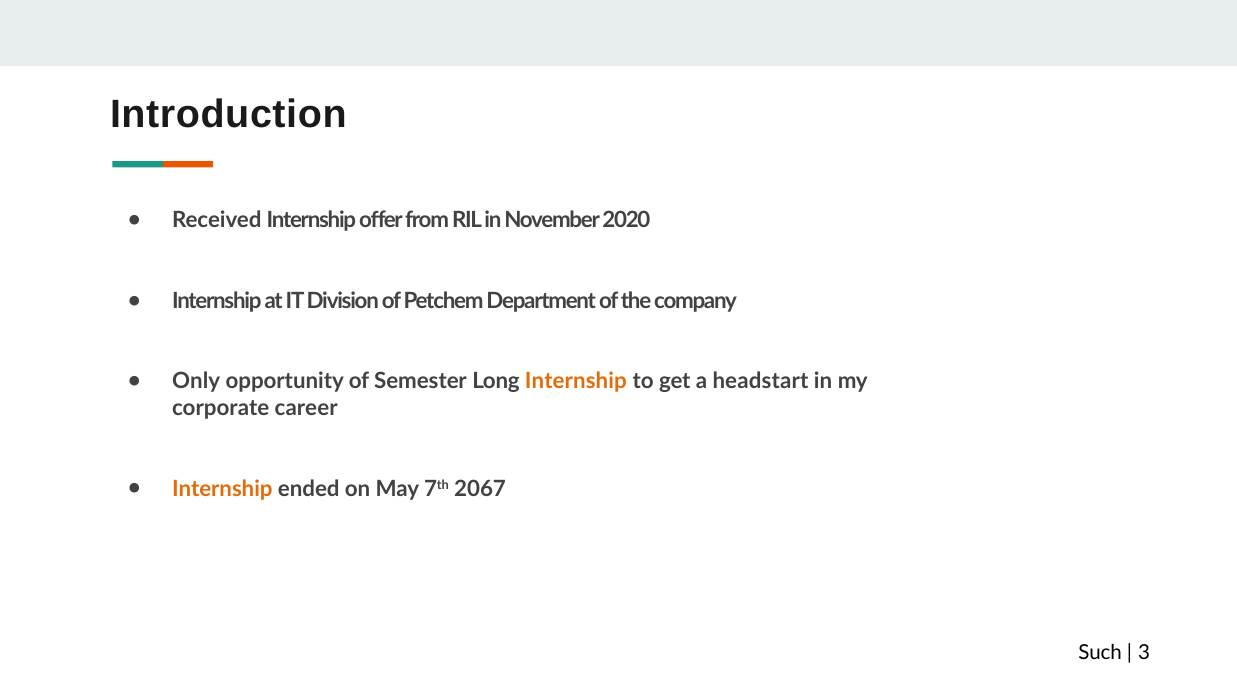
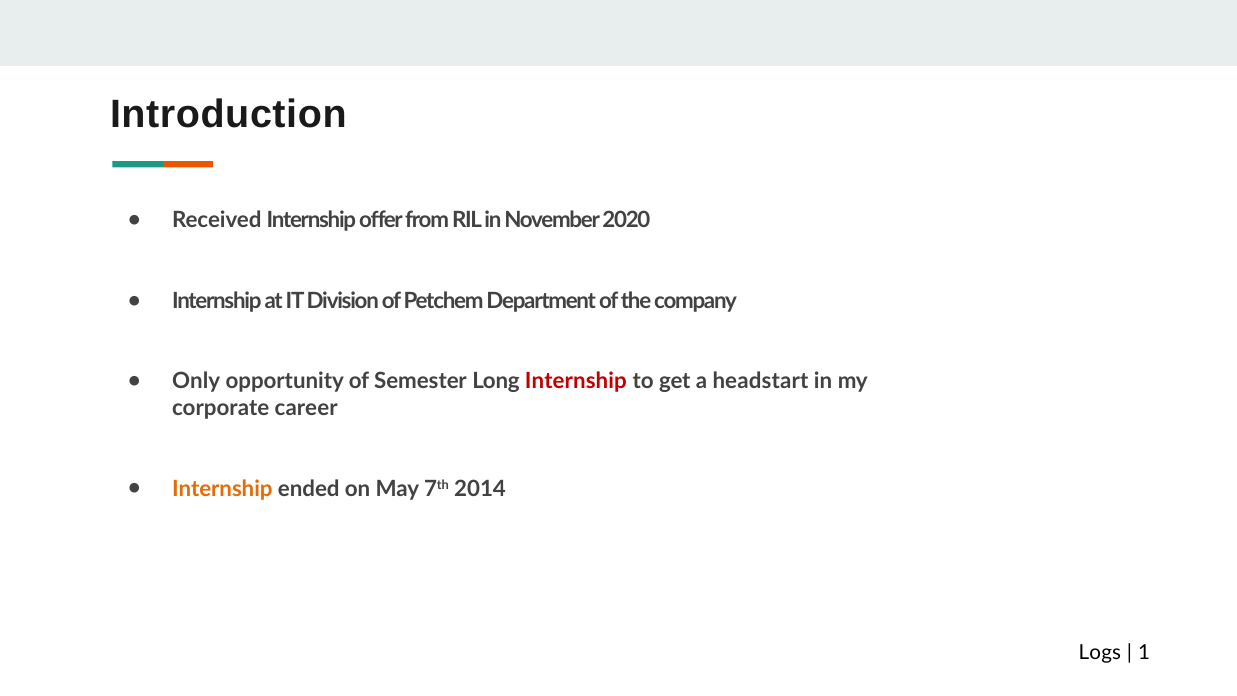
Internship colour: orange -> red (576, 381)
2067: 2067 -> 2014 (480, 489)
Such: Such -> Logs (1100, 653)
3: 3 -> 1 (1144, 653)
